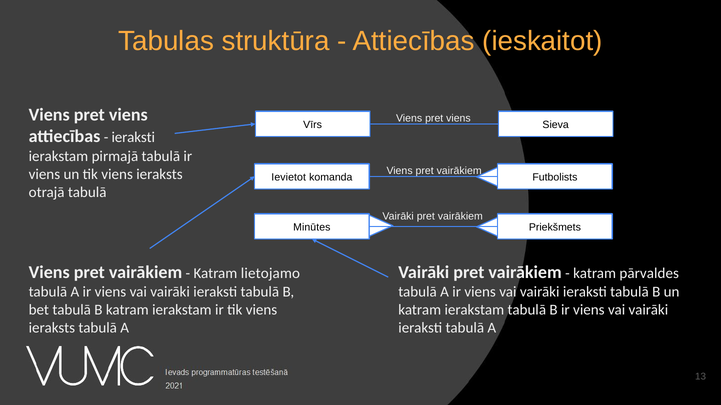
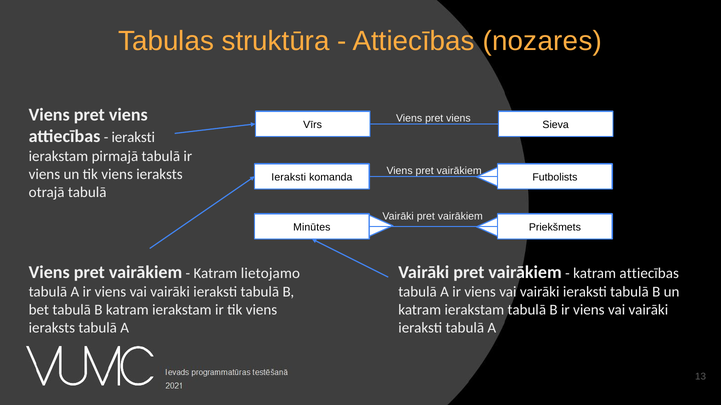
ieskaitot: ieskaitot -> nozares (542, 41)
Ievietot: Ievietot -> Ieraksti (289, 177)
katram pārvaldes: pārvaldes -> attiecības (649, 274)
